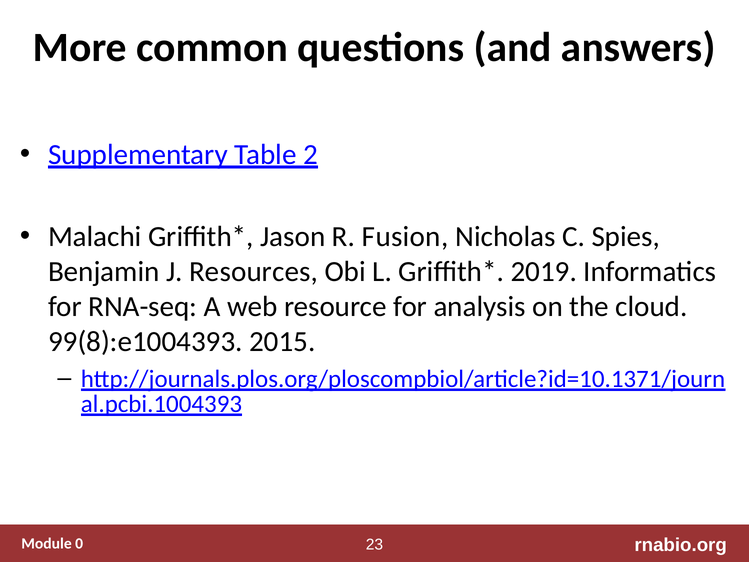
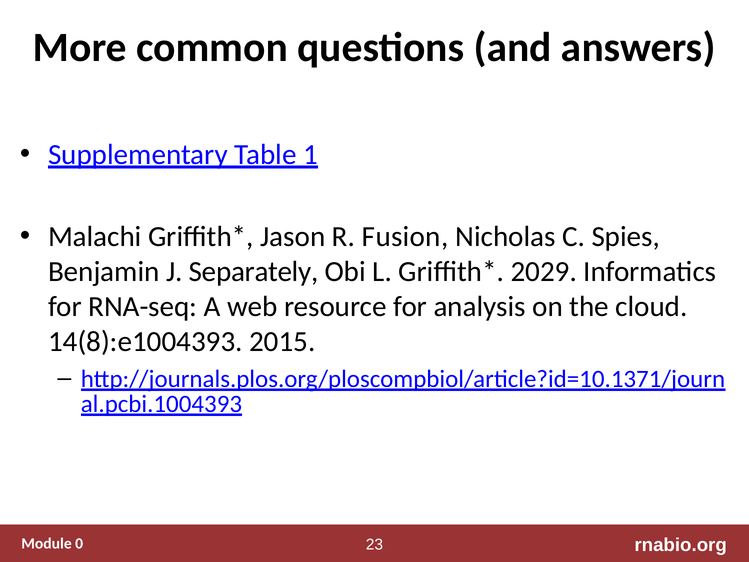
2: 2 -> 1 (310, 154)
Resources: Resources -> Separately (254, 272)
2019: 2019 -> 2029 (544, 272)
99(8):e1004393: 99(8):e1004393 -> 14(8):e1004393 (145, 342)
